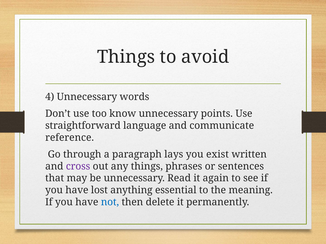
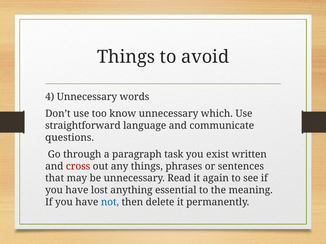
points: points -> which (217, 114)
reference: reference -> questions (70, 138)
lays: lays -> task (174, 155)
cross colour: purple -> red (78, 167)
